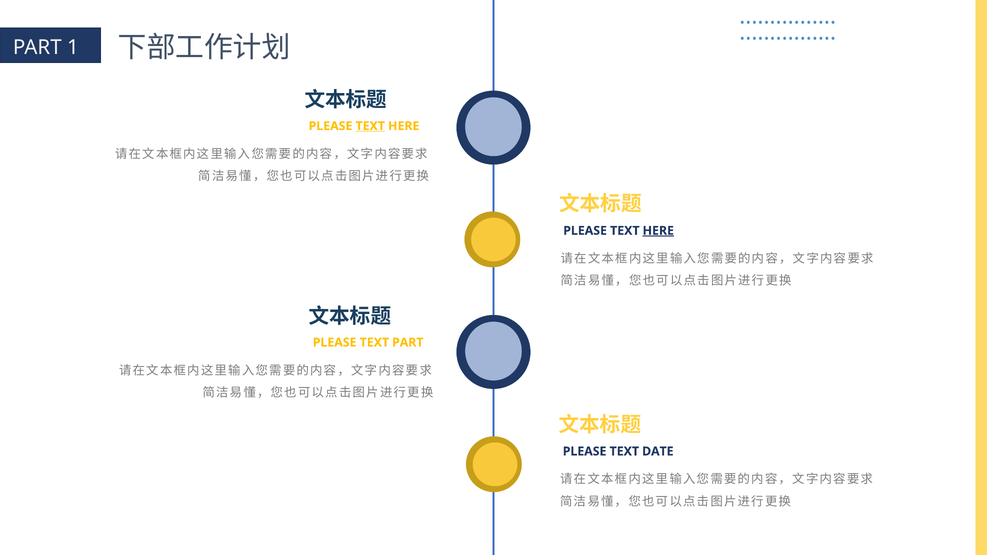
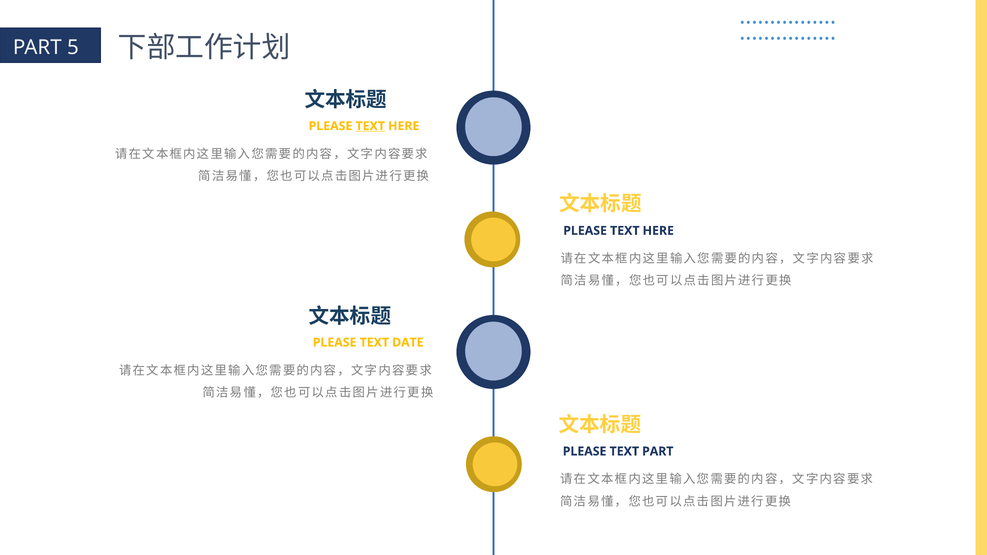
1: 1 -> 5 (73, 47)
HERE underline: present -> none (658, 231)
TEXT PART: PART -> DATE (408, 343)
TEXT DATE: DATE -> PART (658, 452)
